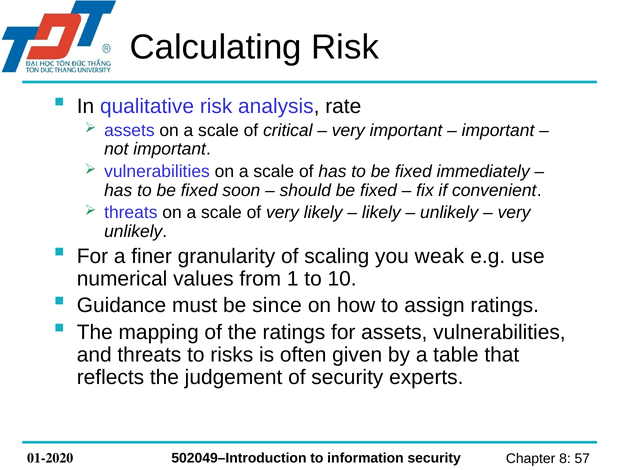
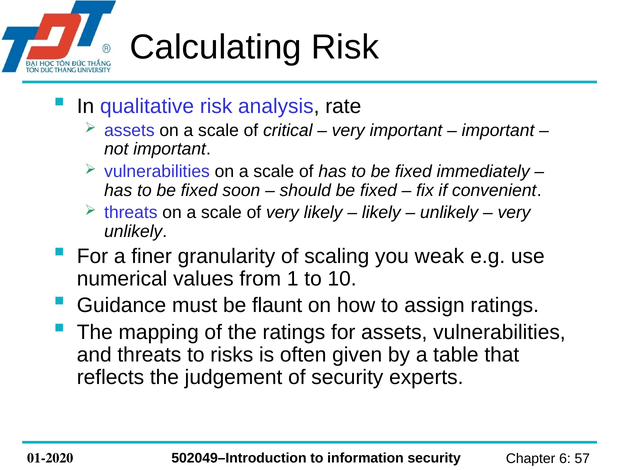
since: since -> flaunt (277, 306)
8: 8 -> 6 (565, 459)
